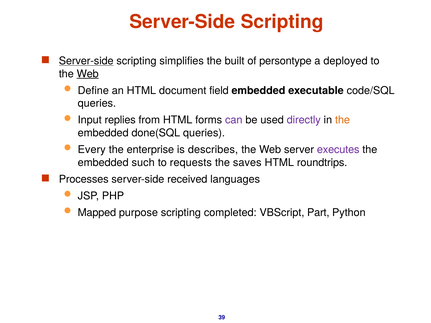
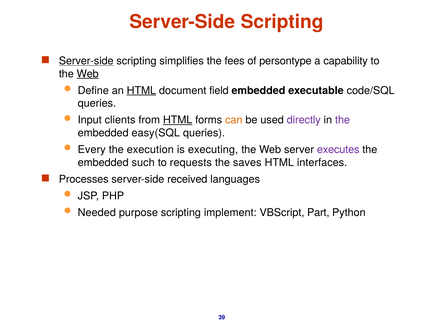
built: built -> fees (235, 61)
deployed: deployed -> capability (346, 61)
HTML underline: none -> present (141, 91)
replies: replies -> clients (120, 120)
HTML underline: none -> present (178, 120)
can colour: purple -> orange (234, 120)
the colour: orange -> purple (343, 120)
done(SQL: done(SQL -> easy(SQL (156, 133)
enterprise: enterprise -> execution (150, 150)
describes: describes -> executing (213, 150)
roundtrips: roundtrips -> interfaces (322, 163)
Mapped: Mapped -> Needed (97, 213)
completed: completed -> implement (230, 213)
